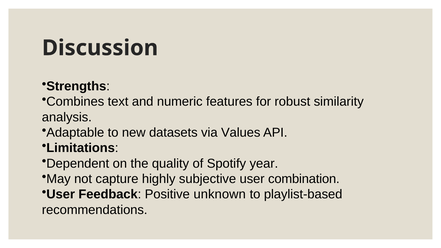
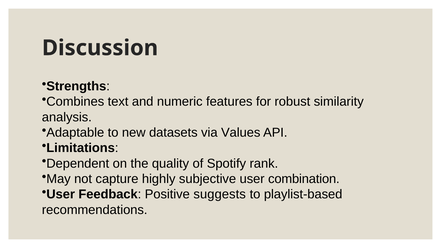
year: year -> rank (264, 164)
unknown: unknown -> suggests (220, 194)
